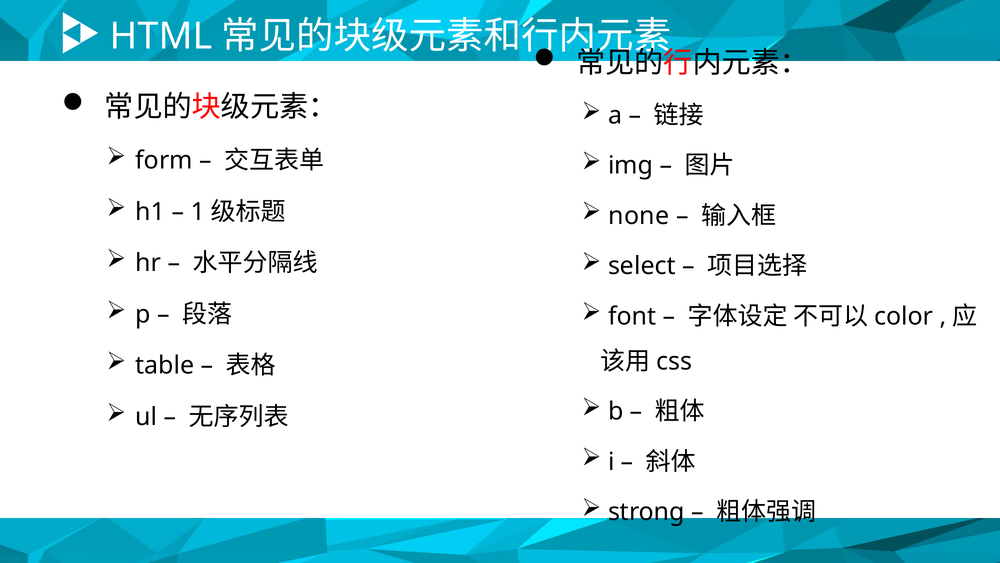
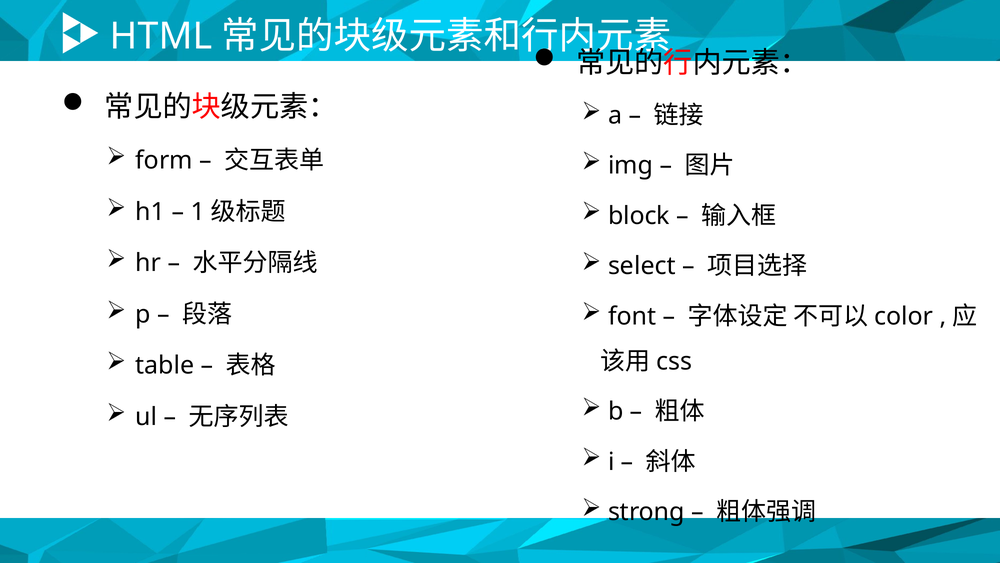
none: none -> block (639, 216)
